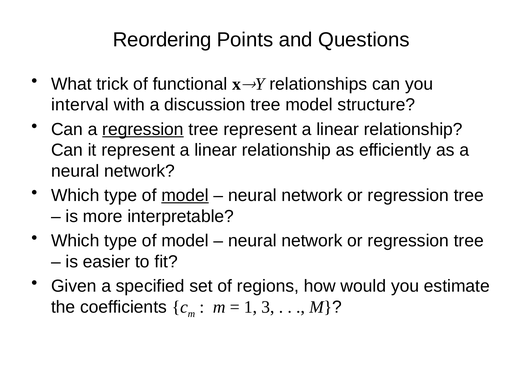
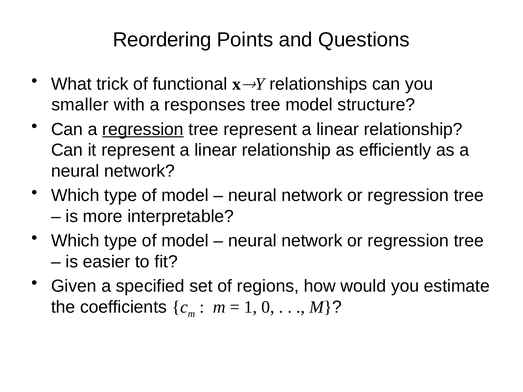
interval: interval -> smaller (80, 105)
discussion: discussion -> responses (205, 105)
model underline: present -> none (185, 196)
3: 3 -> 0 (268, 307)
